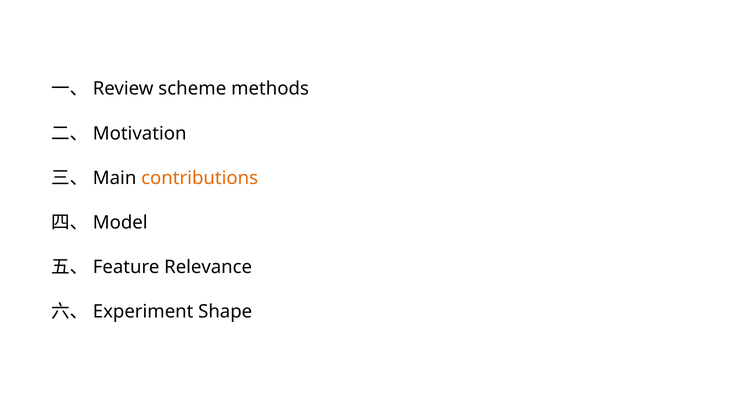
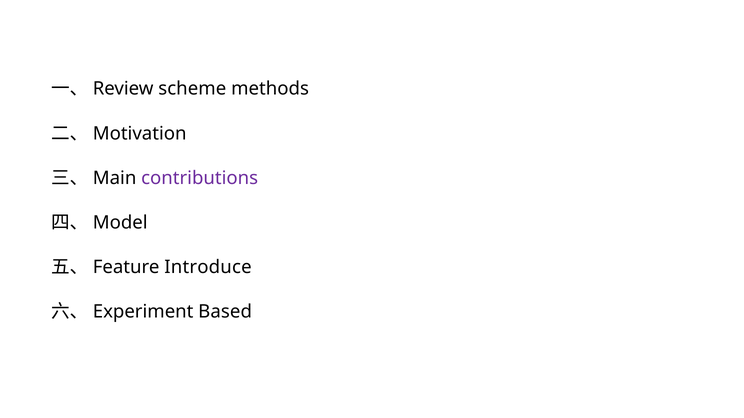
contributions colour: orange -> purple (200, 178)
Relevance: Relevance -> Introduce (208, 268)
Shape: Shape -> Based (225, 312)
